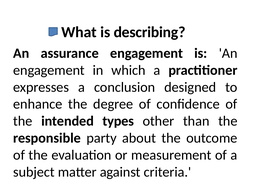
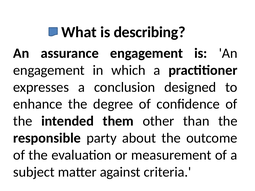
types: types -> them (118, 121)
